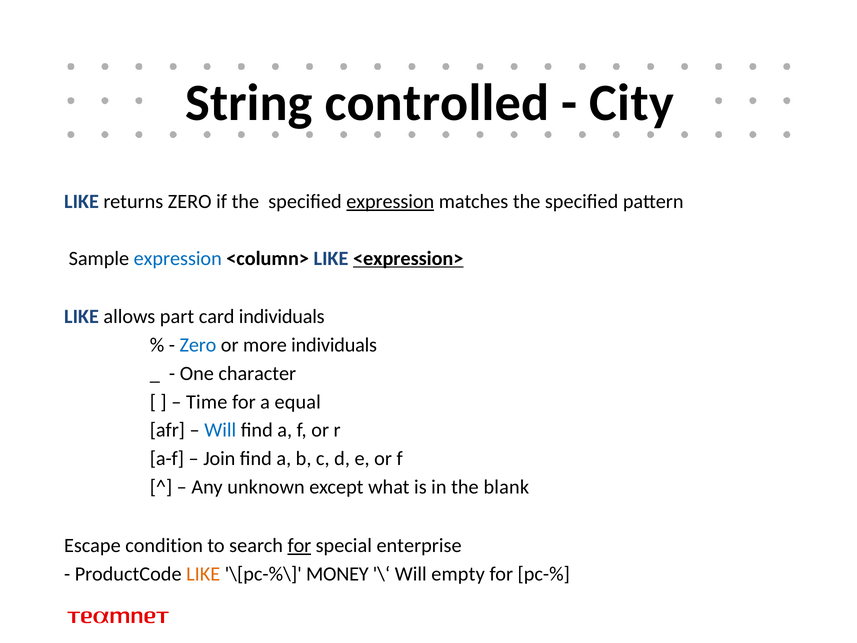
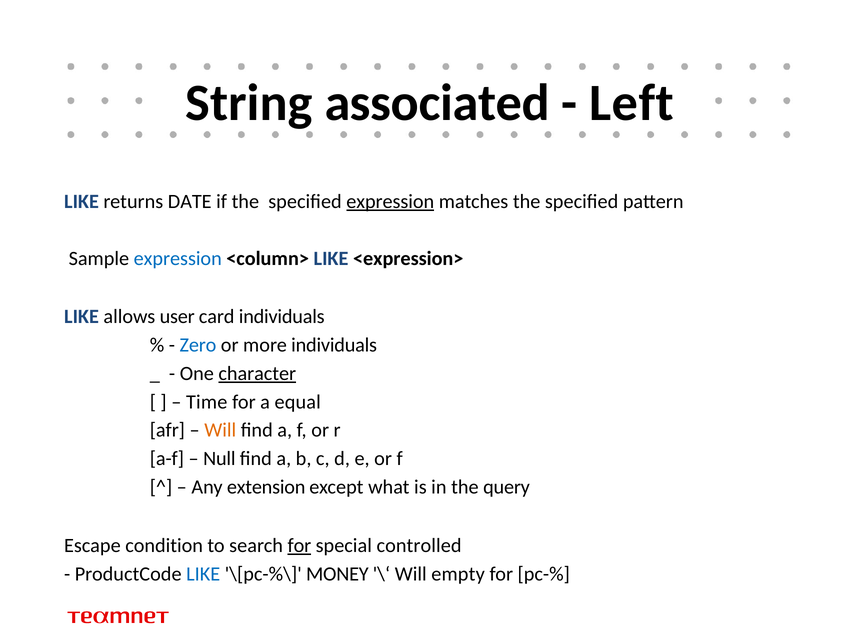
controlled: controlled -> associated (437, 103)
City: City -> Left (632, 103)
returns ZERO: ZERO -> DATE (190, 201)
<expression> underline: present -> none (408, 258)
part: part -> user (177, 317)
character underline: none -> present (257, 373)
Will colour: blue -> orange (220, 430)
Join: Join -> Null (219, 458)
unknown: unknown -> extension (266, 487)
blank: blank -> query (507, 487)
enterprise: enterprise -> controlled (419, 545)
LIKE colour: orange -> blue (203, 574)
